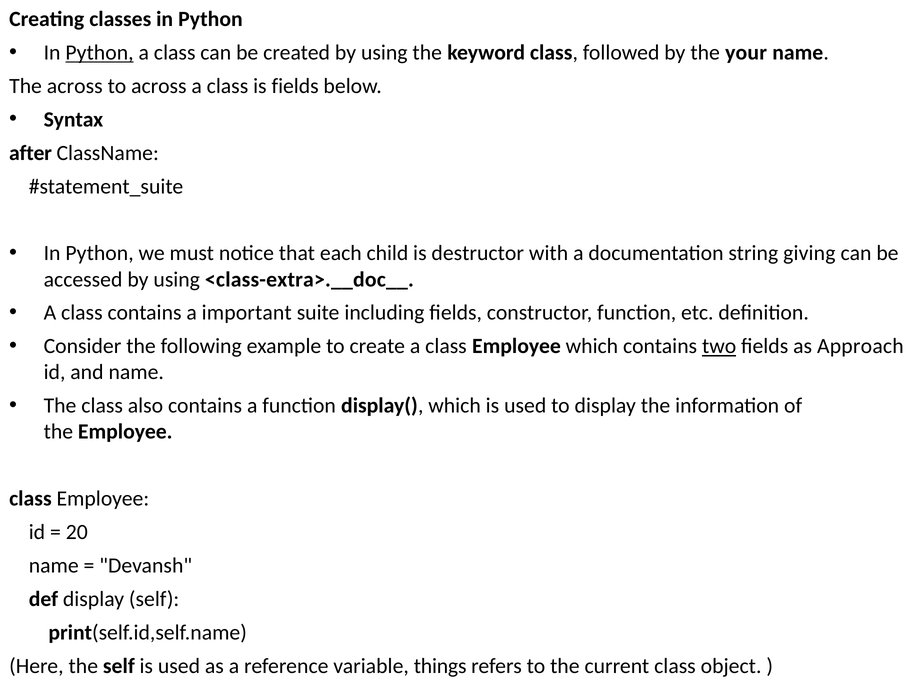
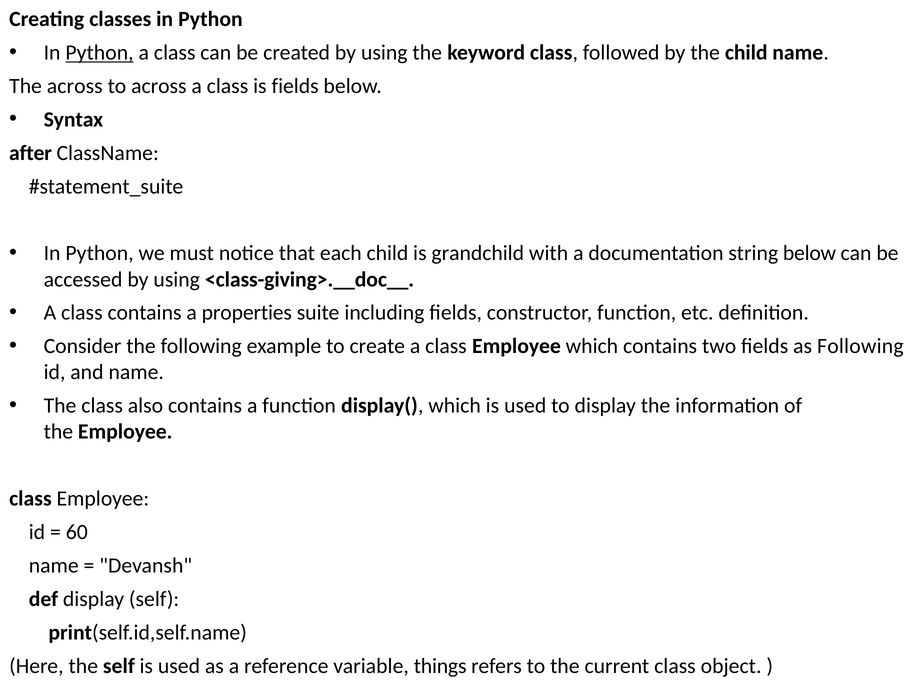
the your: your -> child (746, 53)
destructor: destructor -> grandchild (478, 253)
string giving: giving -> below (809, 253)
<class-extra>.__doc__: <class-extra>.__doc__ -> <class-giving>.__doc__ (310, 279)
important: important -> properties (247, 313)
two underline: present -> none (719, 346)
as Approach: Approach -> Following (860, 346)
20: 20 -> 60 (77, 532)
